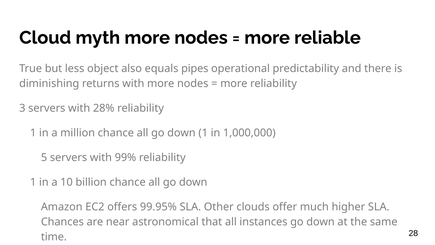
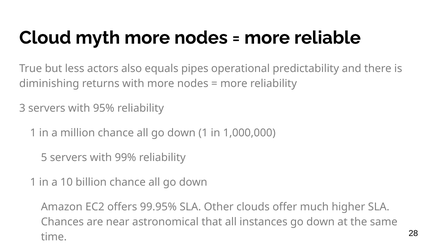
object: object -> actors (103, 68)
28%: 28% -> 95% (104, 108)
